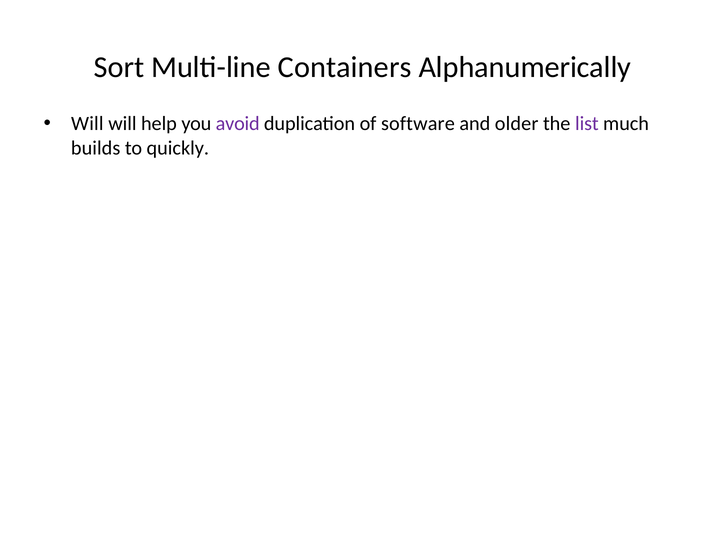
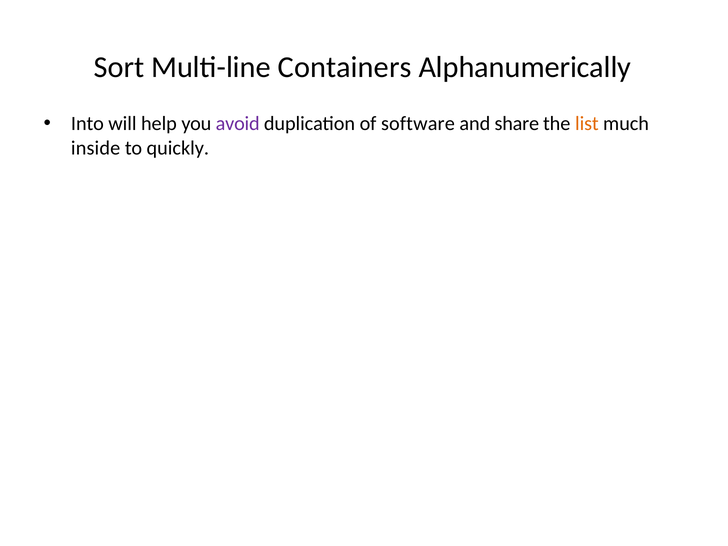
Will: Will -> Into (87, 124)
older: older -> share (517, 124)
list colour: purple -> orange (587, 124)
builds: builds -> inside (96, 148)
